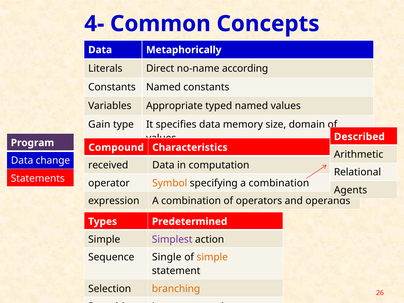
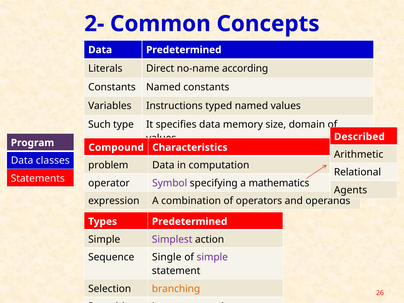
4-: 4- -> 2- (94, 24)
Data Metaphorically: Metaphorically -> Predetermined (184, 50)
Appropriate: Appropriate -> Instructions (174, 106)
Gain: Gain -> Such (99, 125)
change: change -> classes (53, 161)
received: received -> problem (108, 165)
Symbol colour: orange -> purple (170, 183)
specifying a combination: combination -> mathematics (279, 183)
simple colour: orange -> purple (212, 257)
